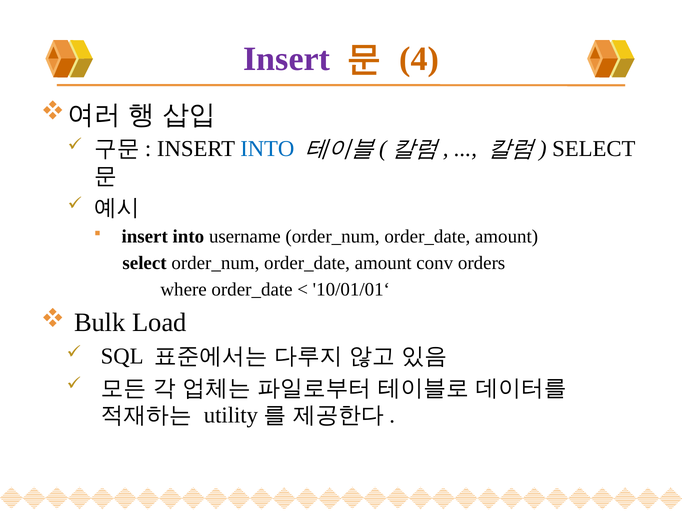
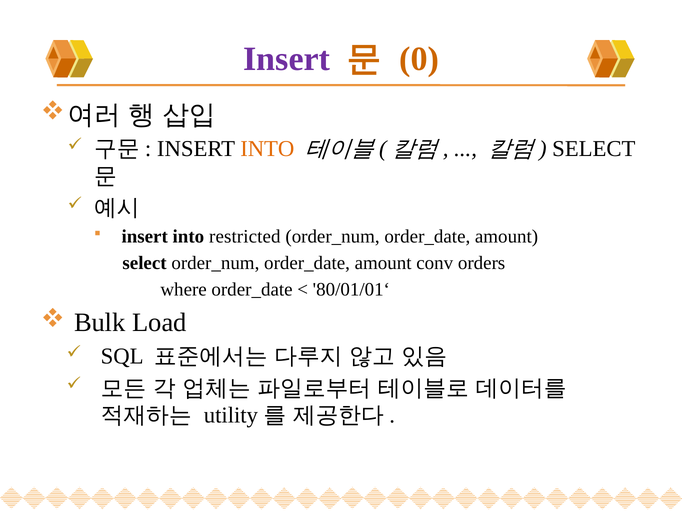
4: 4 -> 0 (419, 59)
INTO colour: blue -> orange (267, 149)
username: username -> restricted (245, 237)
10/01/01‘: 10/01/01‘ -> 80/01/01‘ (351, 290)
